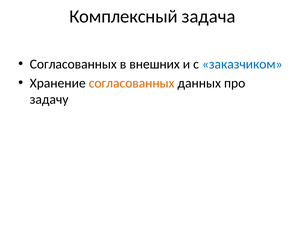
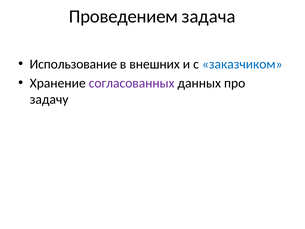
Комплексный: Комплексный -> Проведением (123, 16)
Согласованных: Согласованных -> Использование (73, 64)
согласованных colour: orange -> purple (132, 83)
